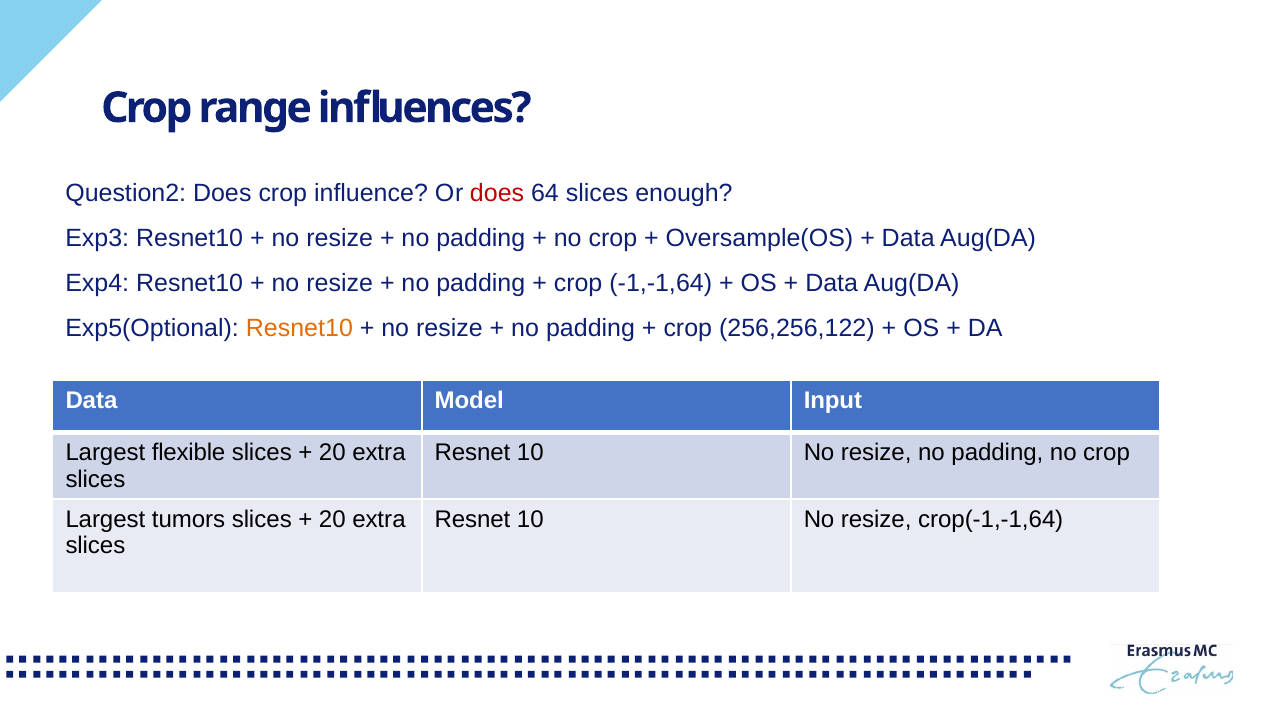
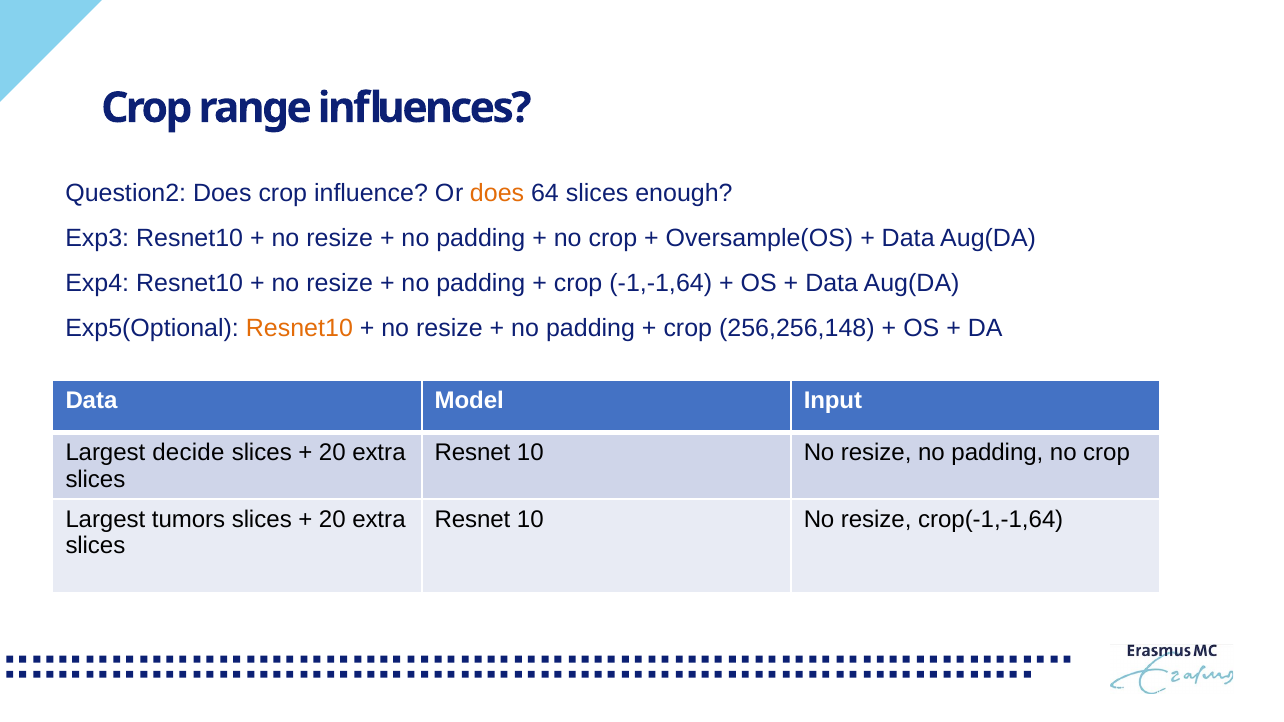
does colour: red -> orange (497, 194)
256,256,122: 256,256,122 -> 256,256,148 (797, 329)
flexible: flexible -> decide (188, 453)
